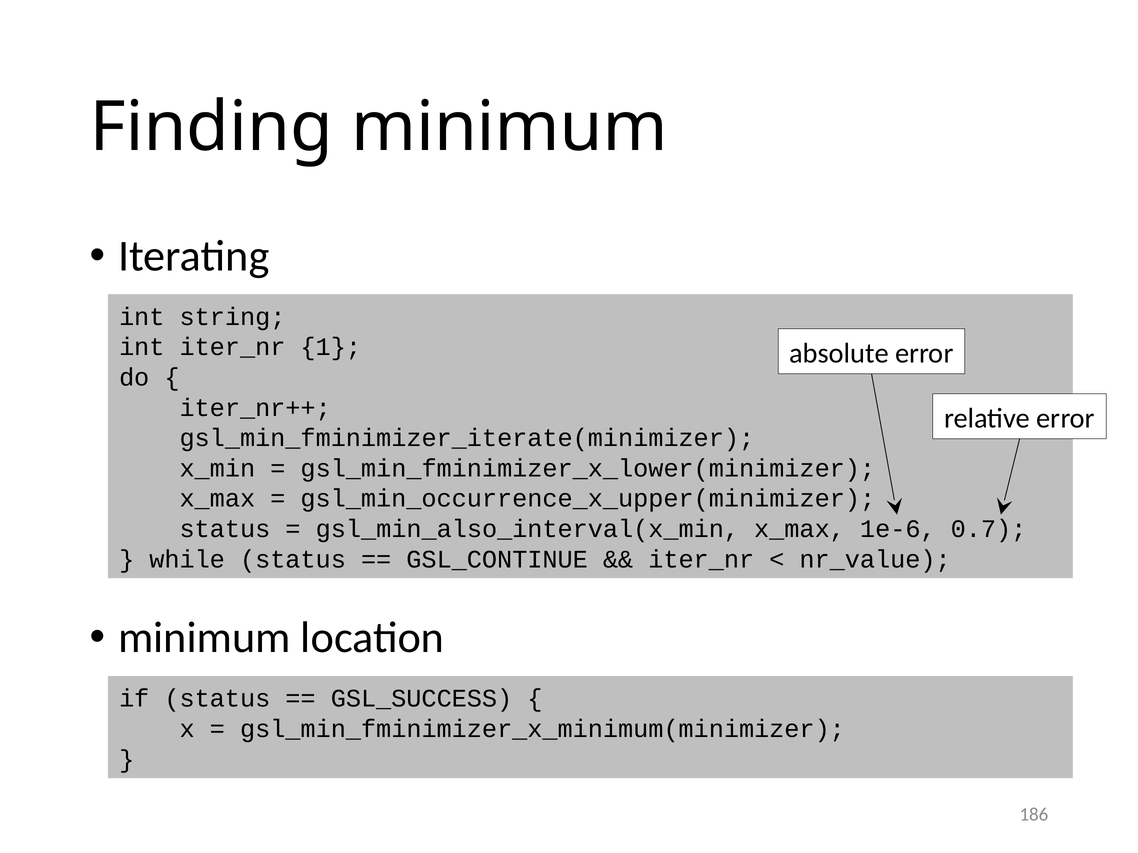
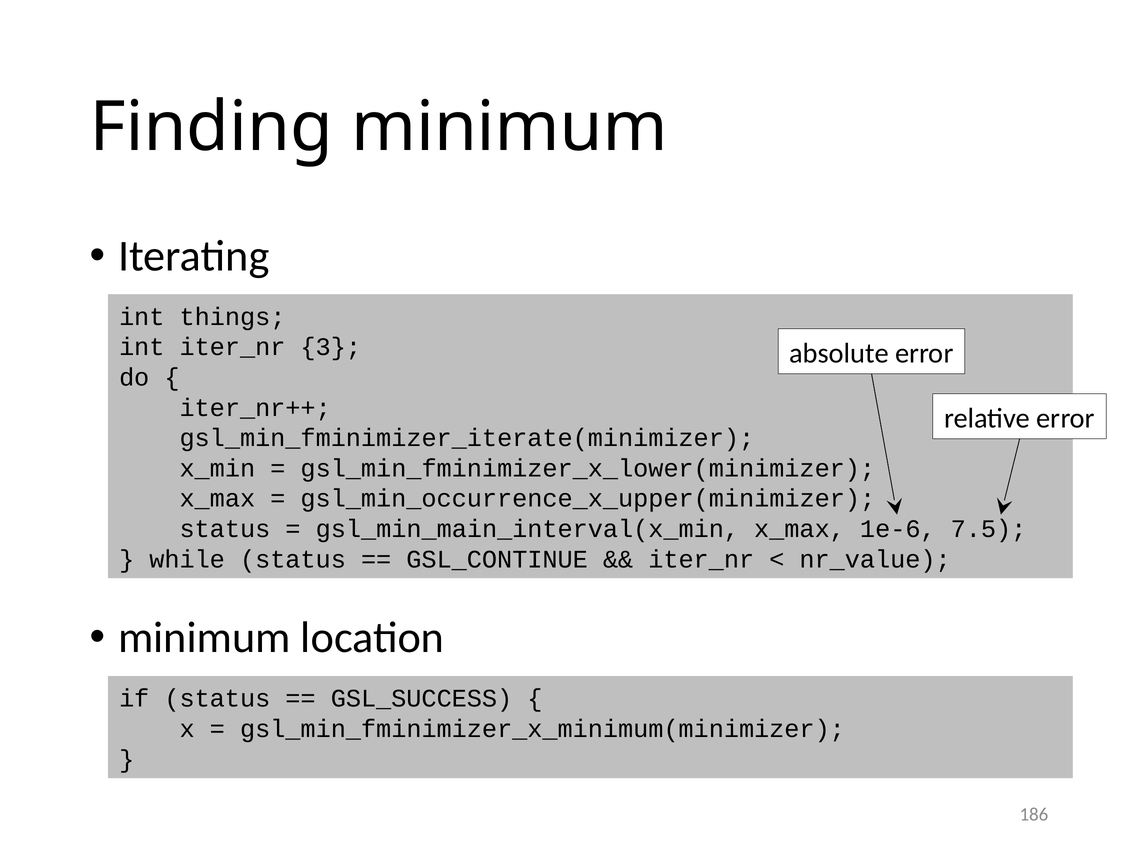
string: string -> things (233, 317)
1: 1 -> 3 (331, 347)
gsl_min_also_interval(x_min: gsl_min_also_interval(x_min -> gsl_min_main_interval(x_min (527, 529)
0.7: 0.7 -> 7.5 (989, 529)
